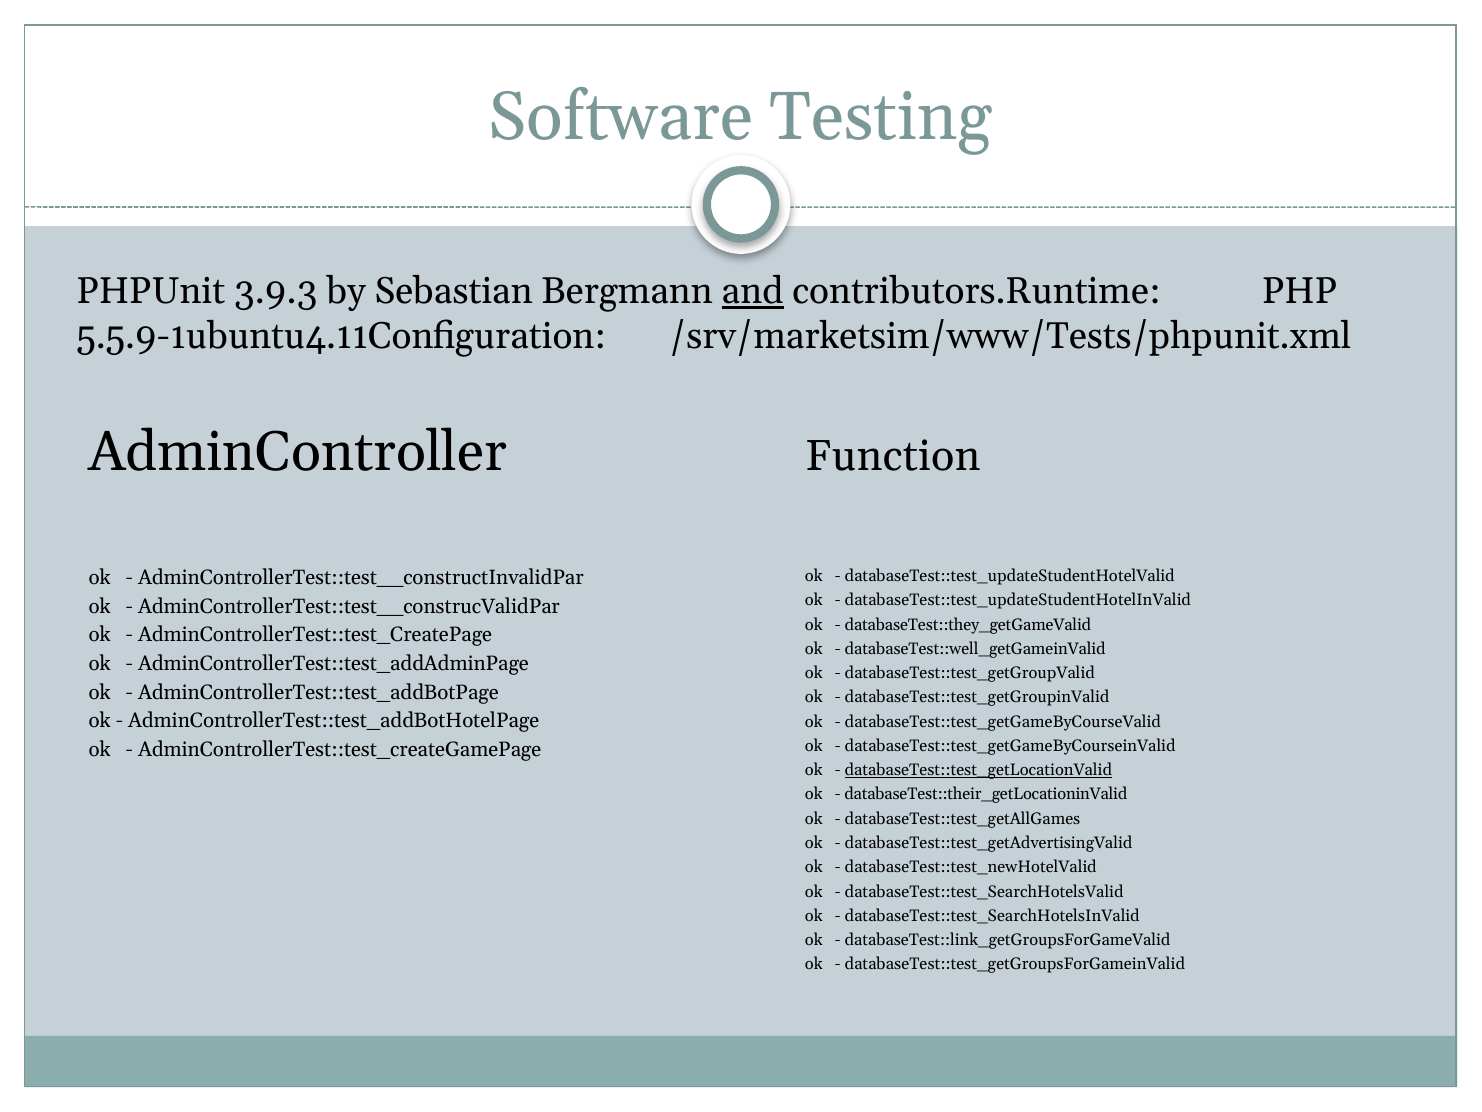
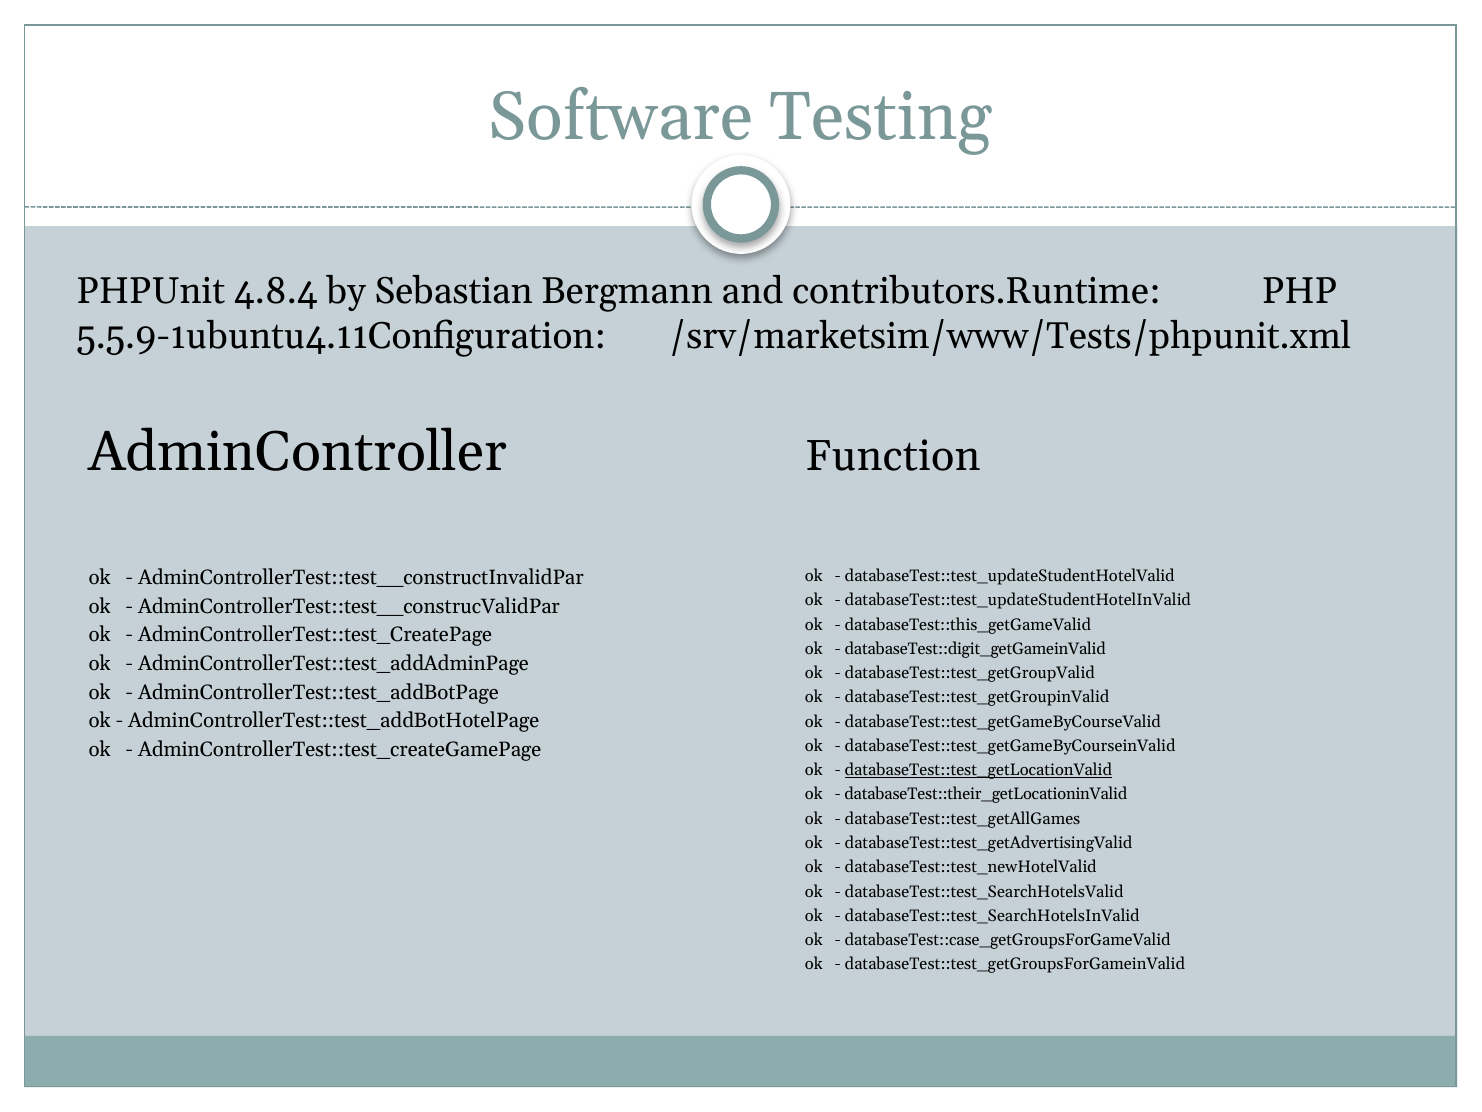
3.9.3: 3.9.3 -> 4.8.4 (276, 291)
and underline: present -> none (753, 291)
databaseTest::they_getGameValid: databaseTest::they_getGameValid -> databaseTest::this_getGameValid (968, 624)
databaseTest::well_getGameinValid: databaseTest::well_getGameinValid -> databaseTest::digit_getGameinValid (975, 649)
databaseTest::link_getGroupsForGameValid: databaseTest::link_getGroupsForGameValid -> databaseTest::case_getGroupsForGameValid (1008, 940)
